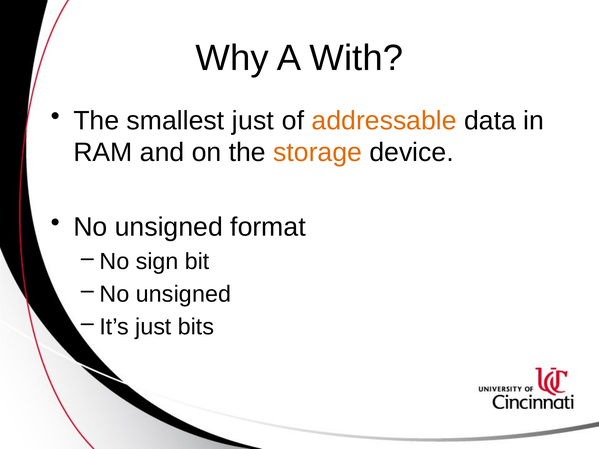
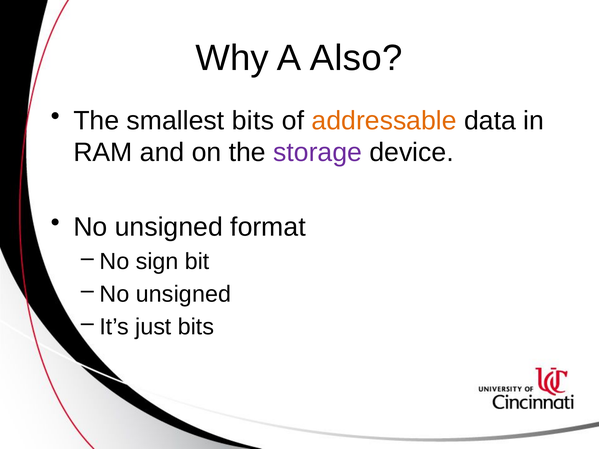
With: With -> Also (356, 58)
smallest just: just -> bits (253, 121)
storage colour: orange -> purple (318, 153)
